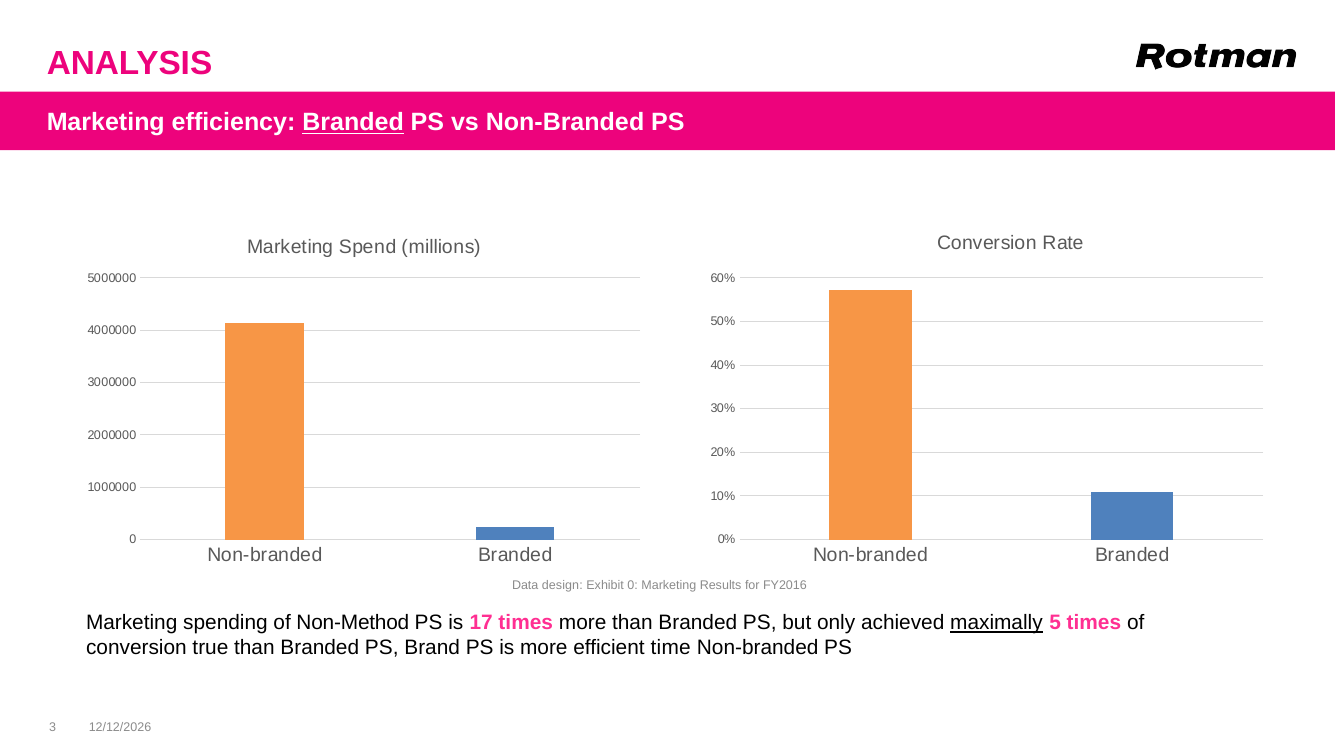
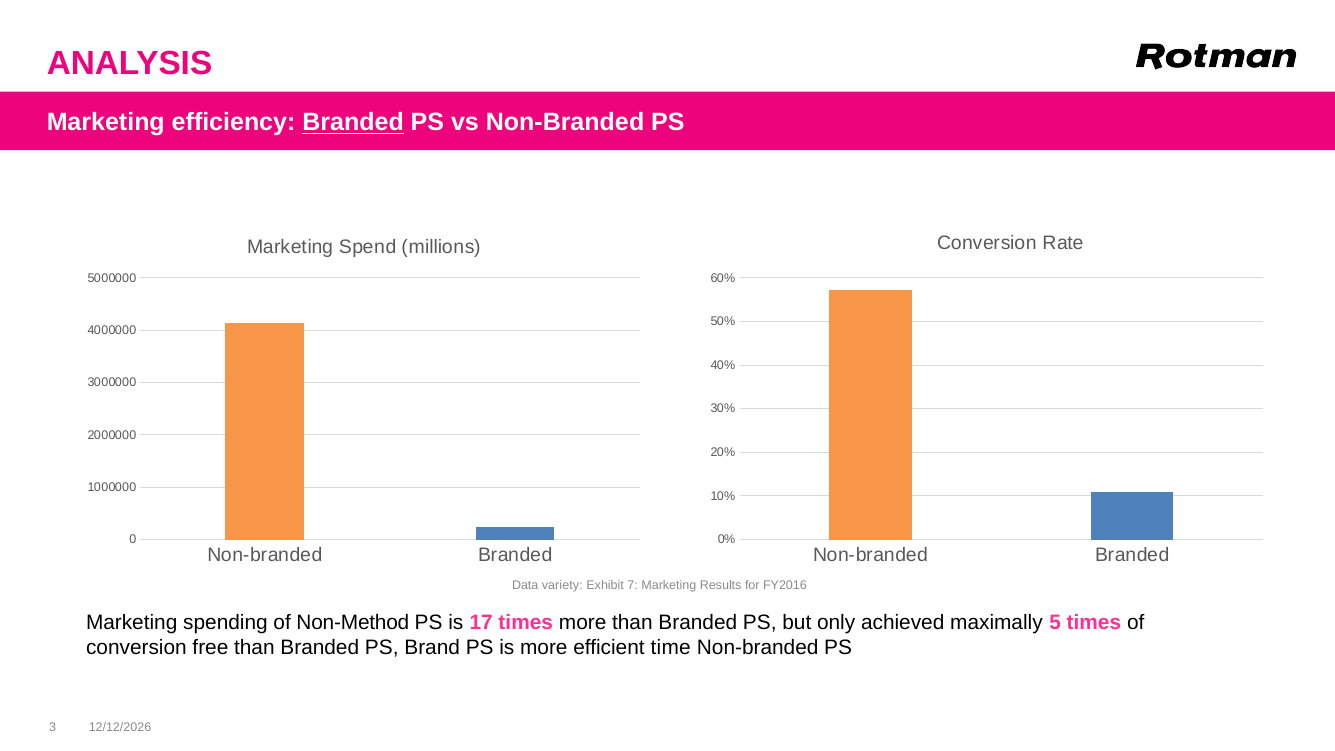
design: design -> variety (562, 585)
Exhibit 0: 0 -> 7 (633, 585)
maximally underline: present -> none (996, 623)
true: true -> free (210, 648)
